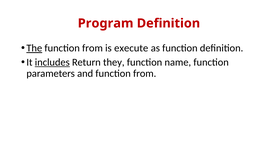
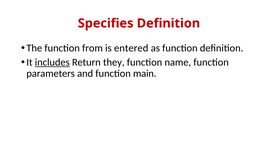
Program: Program -> Specifies (106, 23)
The underline: present -> none (34, 48)
execute: execute -> entered (131, 48)
and function from: from -> main (145, 74)
